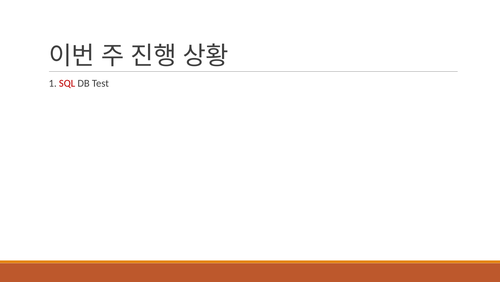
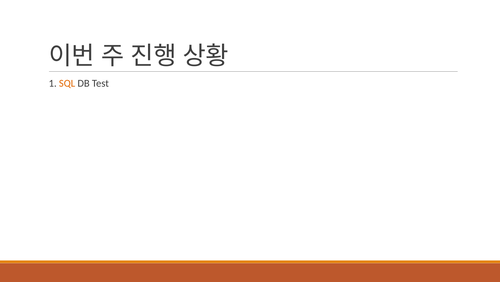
SQL colour: red -> orange (67, 83)
